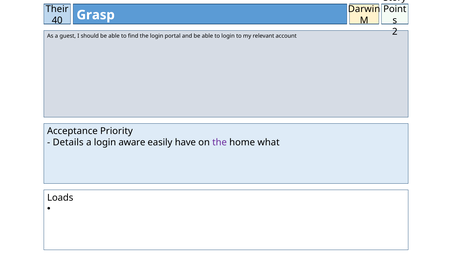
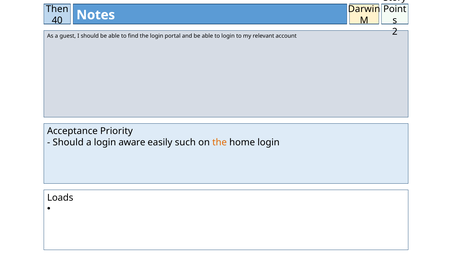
Their: Their -> Then (57, 9)
Grasp: Grasp -> Notes (96, 15)
Details: Details -> Should (68, 143)
have: have -> such (185, 143)
the colour: purple -> orange (220, 143)
home what: what -> login (269, 143)
